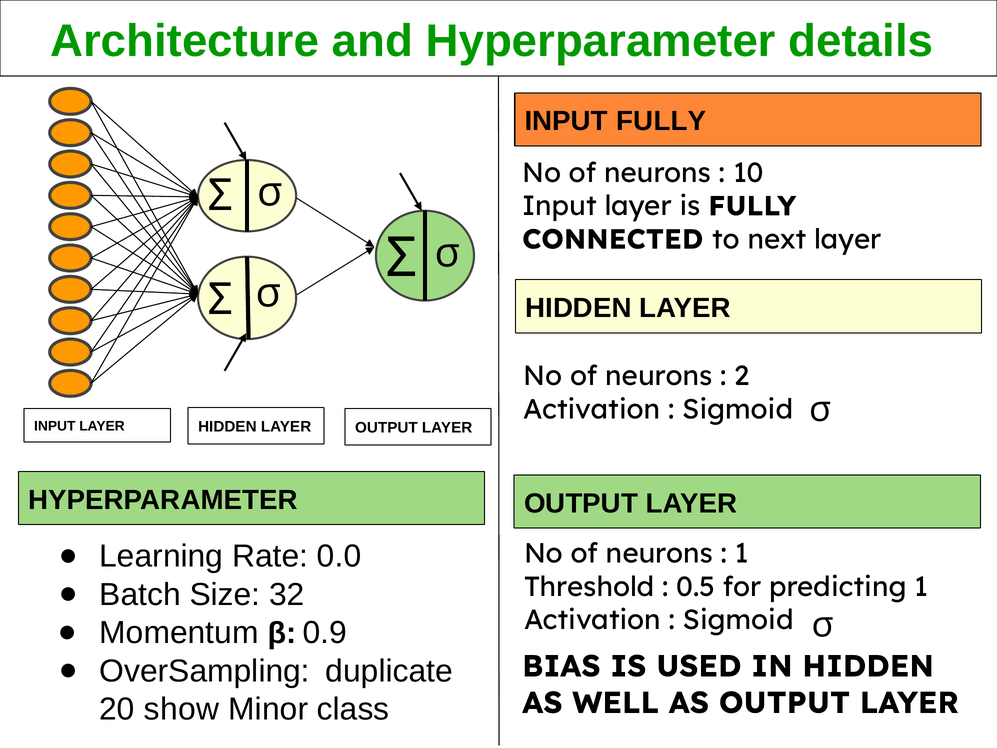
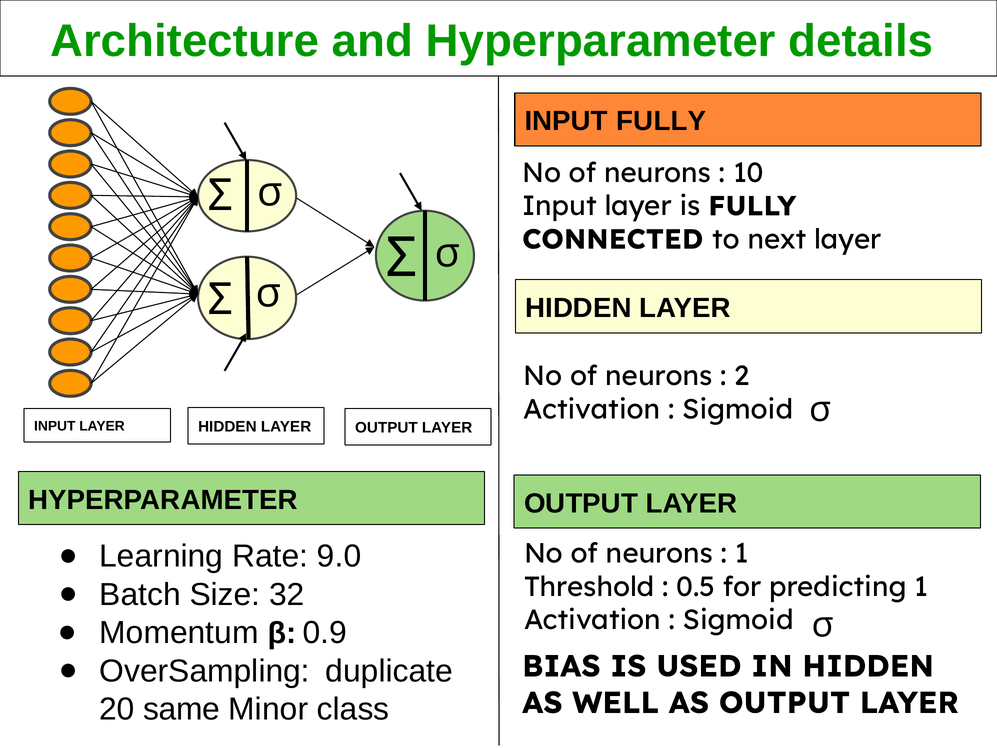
0.0: 0.0 -> 9.0 (339, 556)
show: show -> same (182, 709)
